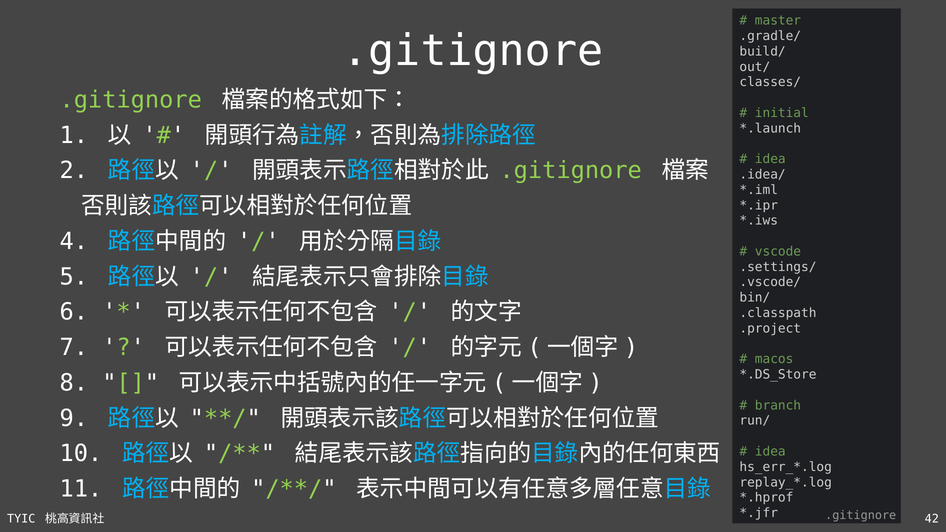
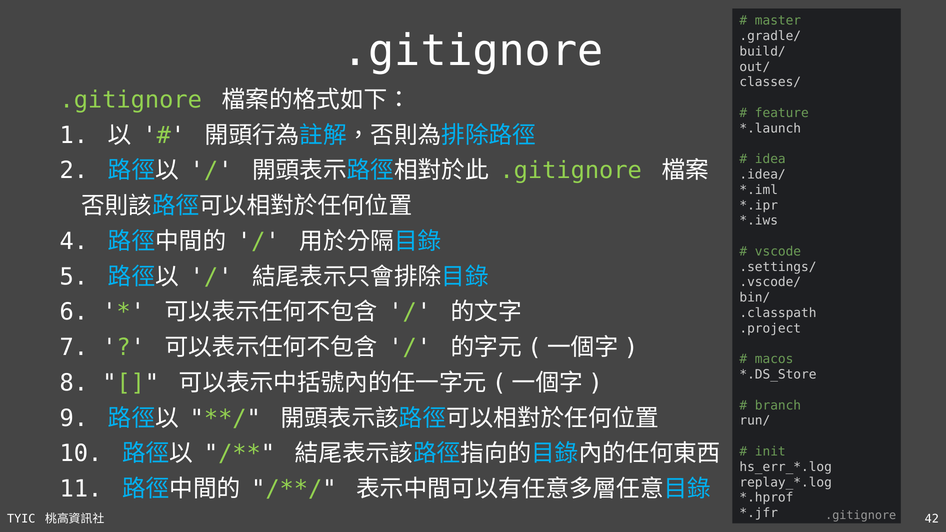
initial: initial -> feature (782, 113)
idea: idea -> init (770, 452)
